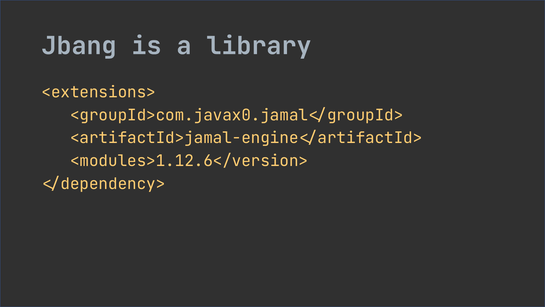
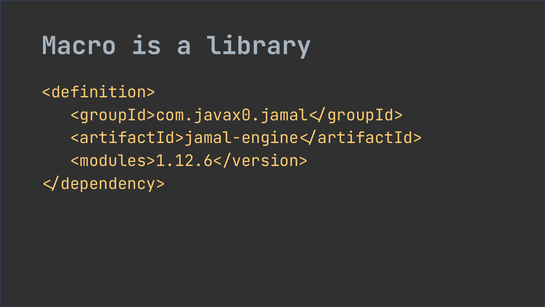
Jbang: Jbang -> Macro (79, 46)
<extensions>: <extensions> -> <definition> (99, 92)
